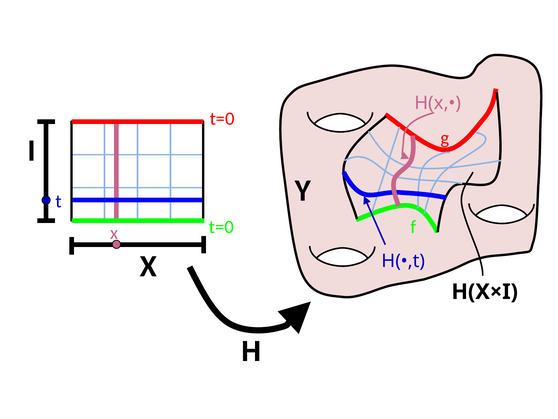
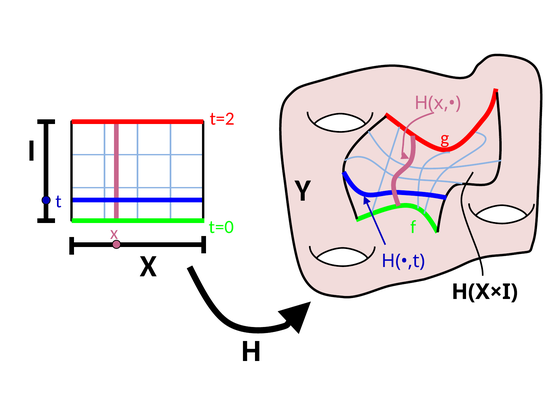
t=0: t=0 -> t=2 (222, 119)
